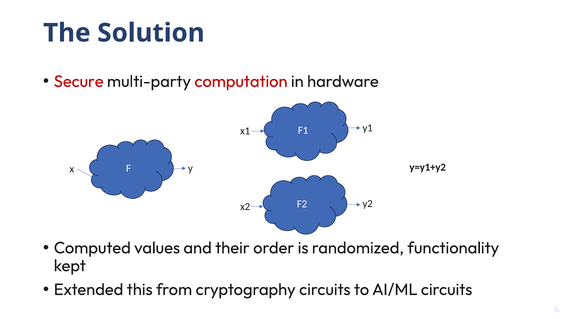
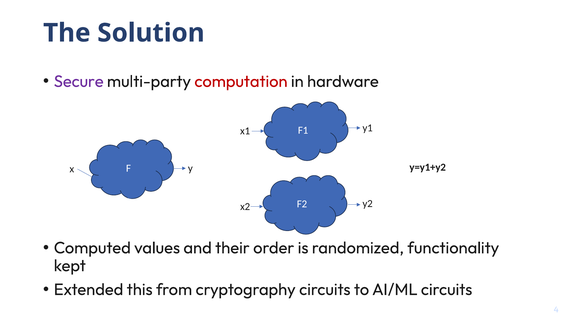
Secure colour: red -> purple (79, 81)
